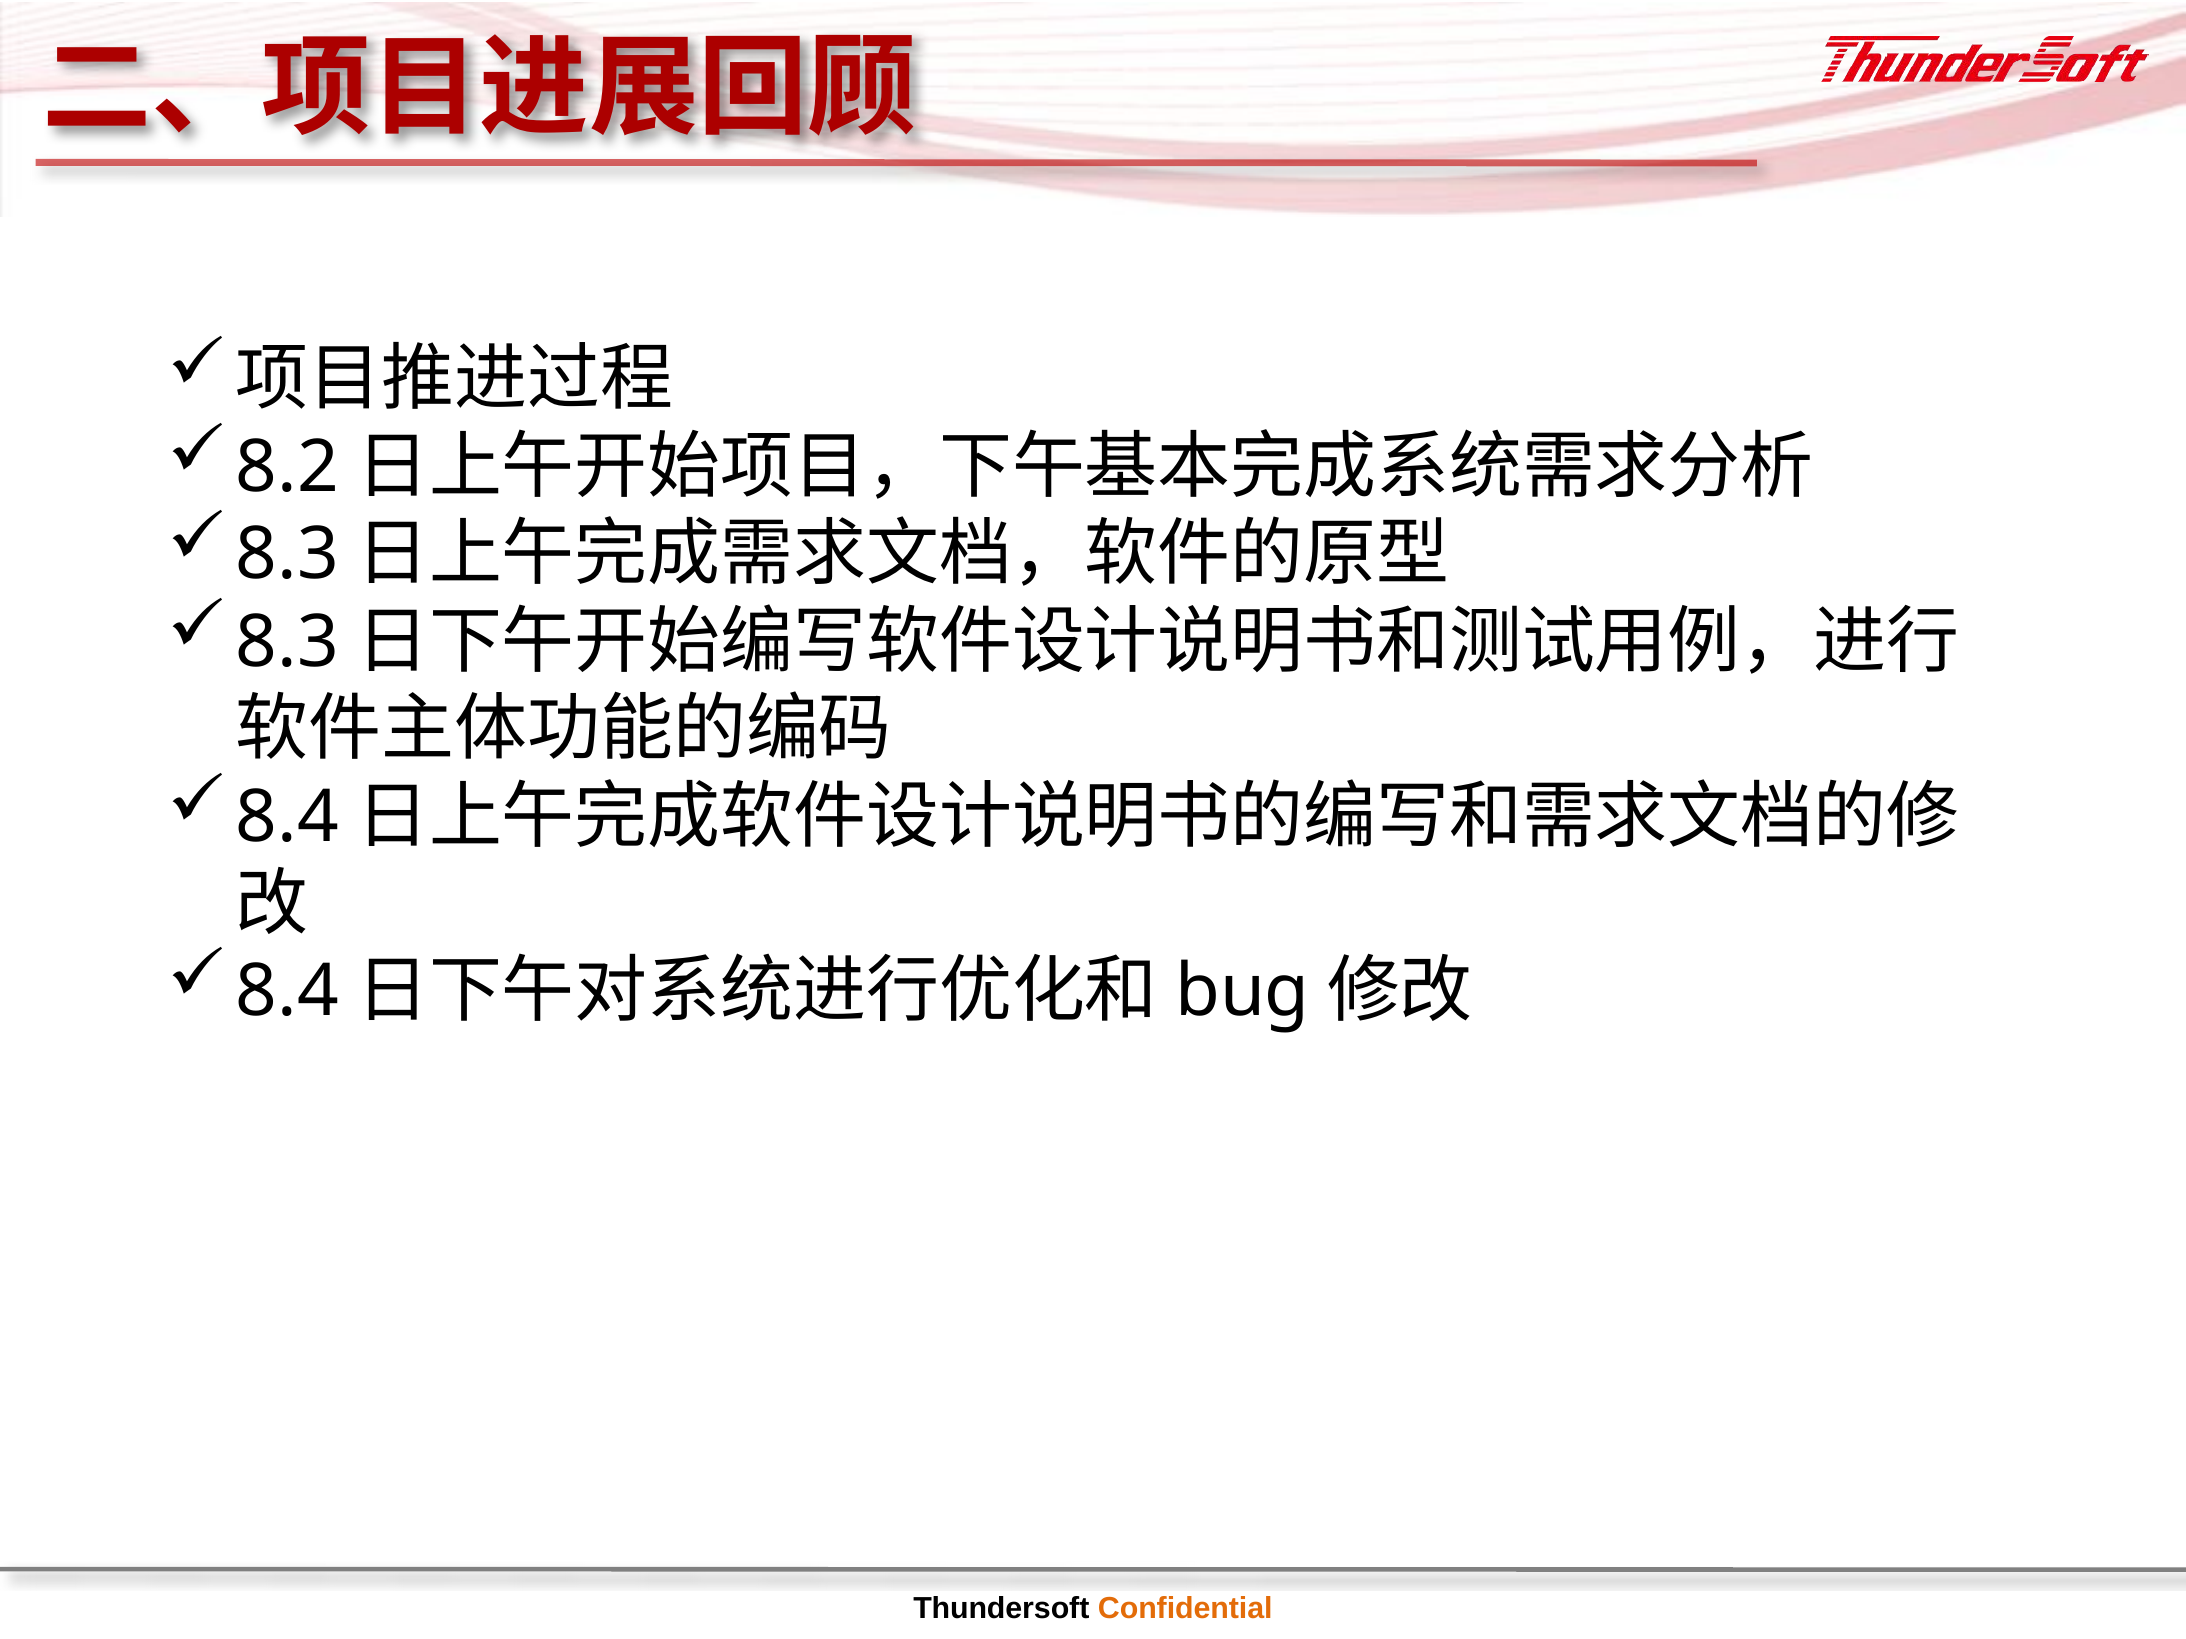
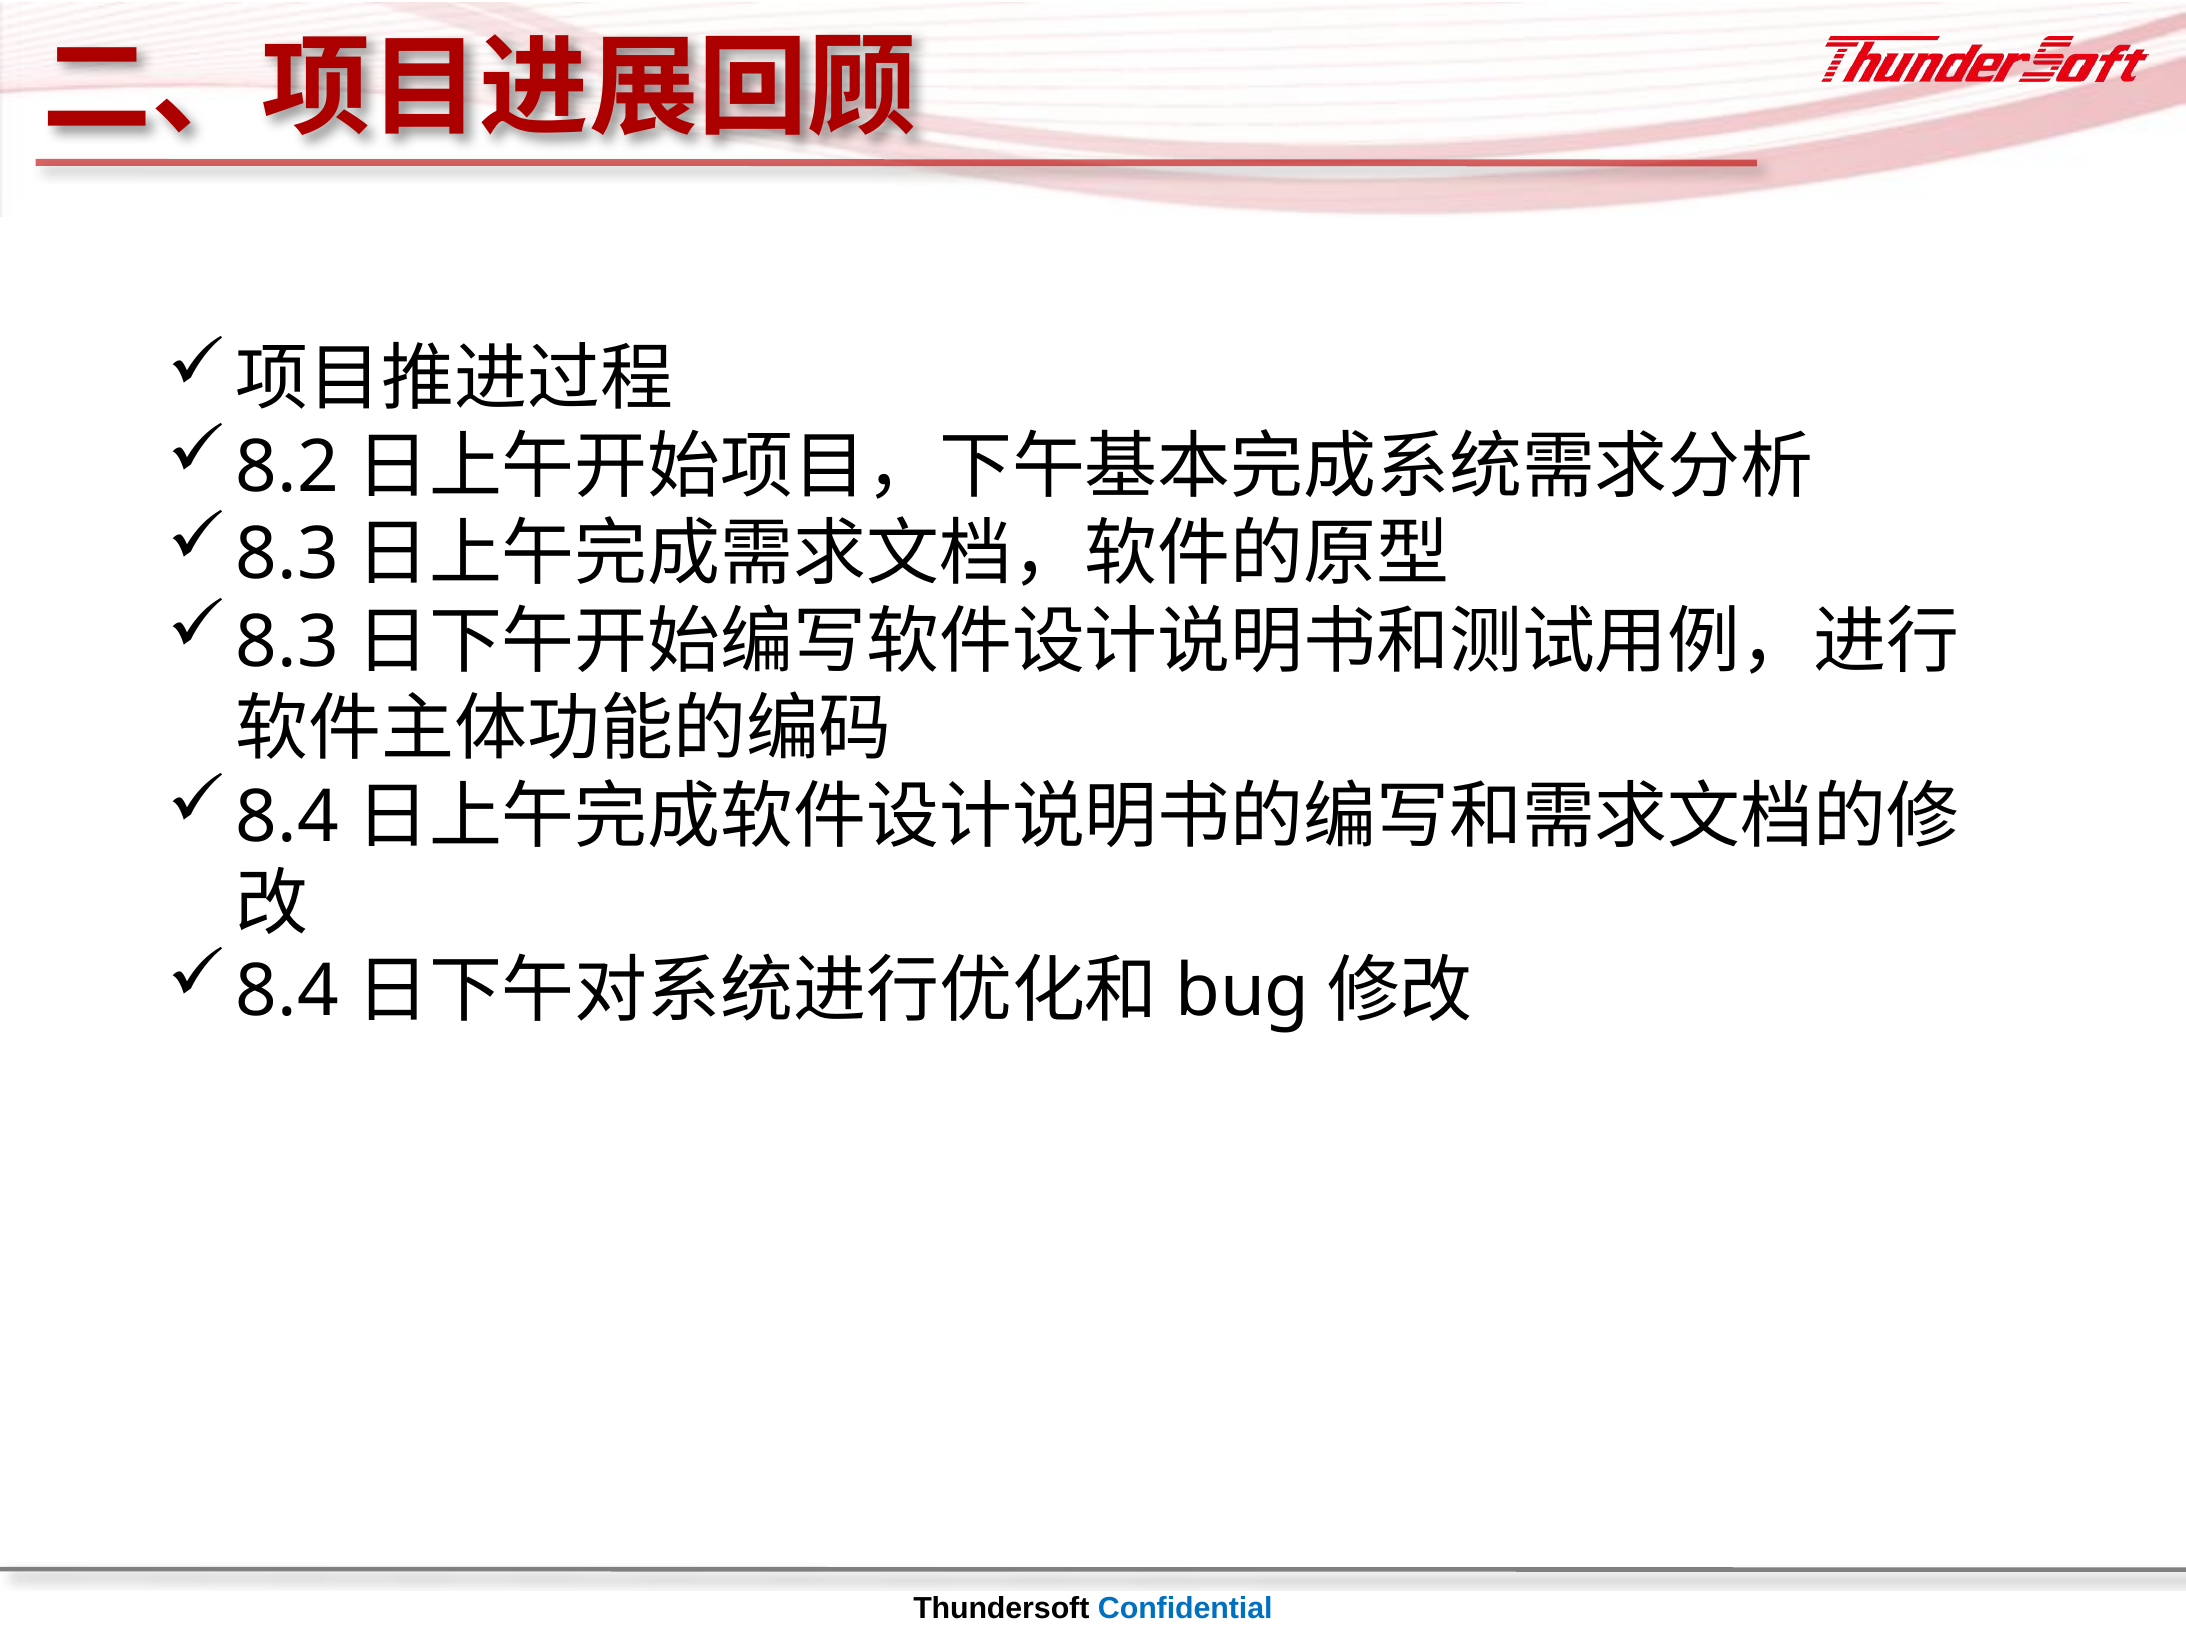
Confidential colour: orange -> blue (1185, 1609)
